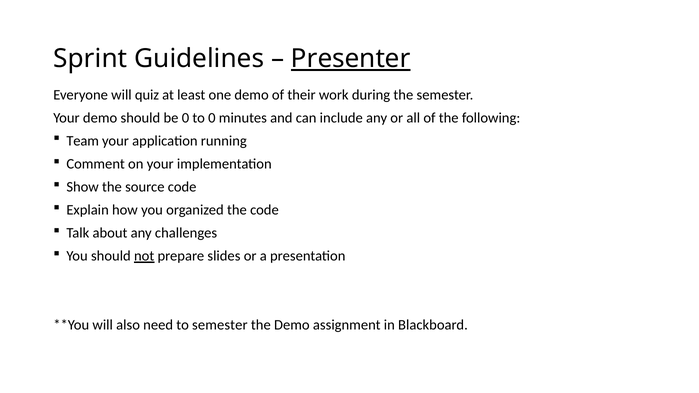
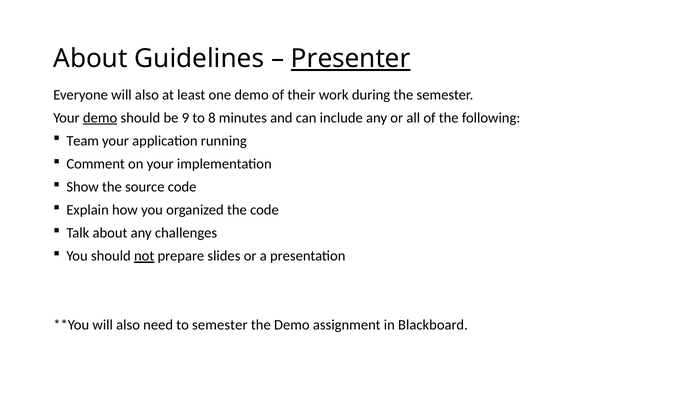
Sprint: Sprint -> About (90, 59)
Everyone will quiz: quiz -> also (147, 95)
demo underline: none -> present (100, 118)
be 0: 0 -> 9 (185, 118)
to 0: 0 -> 8 (212, 118)
